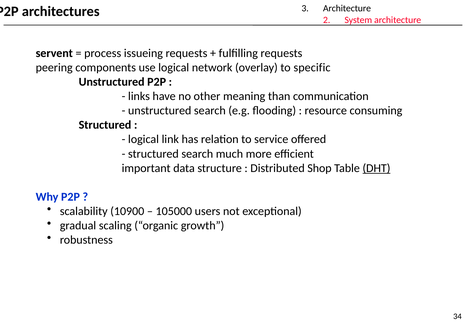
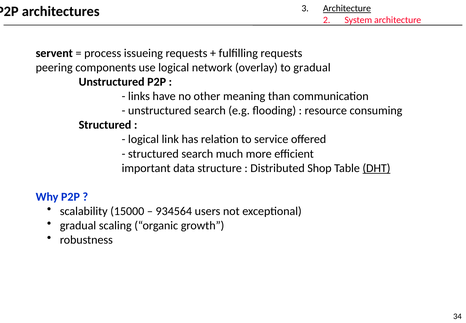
Architecture underline: none -> present (347, 9)
to specific: specific -> gradual (312, 67)
10900: 10900 -> 15000 (127, 211)
105000: 105000 -> 934564 (174, 211)
